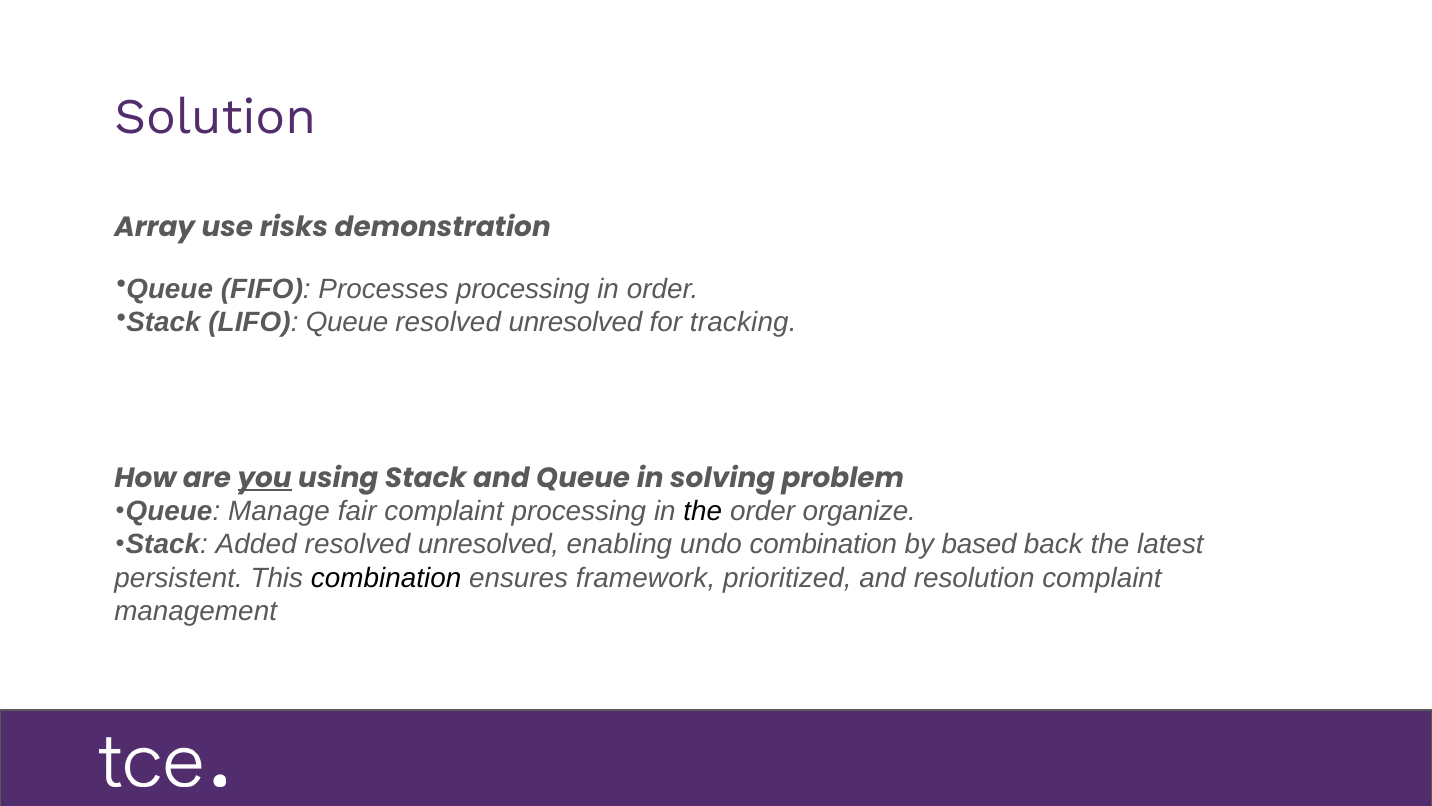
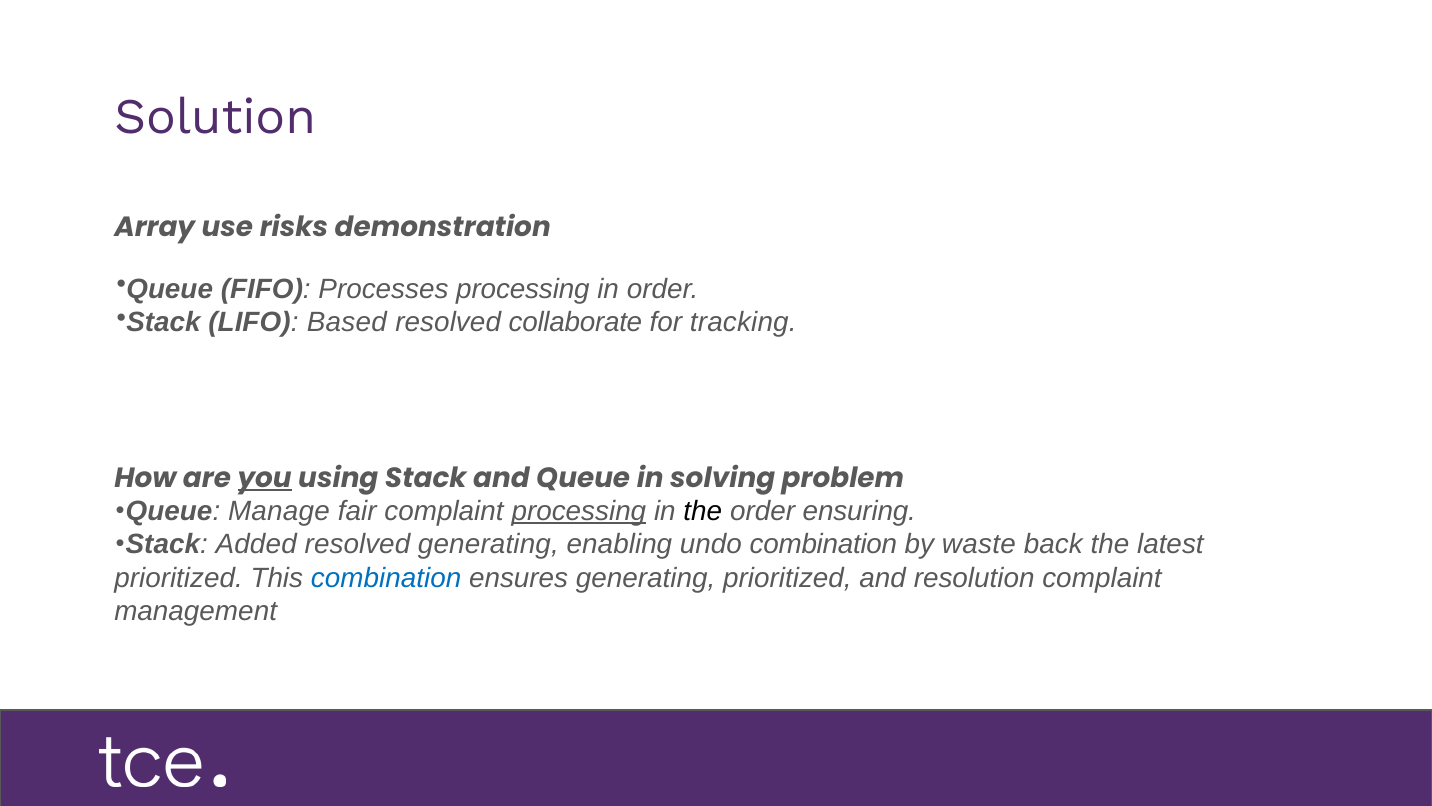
LIFO Queue: Queue -> Based (347, 322)
unresolved: unresolved -> collaborate (575, 322)
processing underline: none -> present (579, 511)
organize: organize -> ensuring (859, 511)
unresolved: unresolved -> generating (488, 544)
based: based -> waste (979, 544)
persistent: persistent -> prioritized (179, 578)
combination colour: black -> blue (386, 578)
ensures framework: framework -> generating (646, 578)
